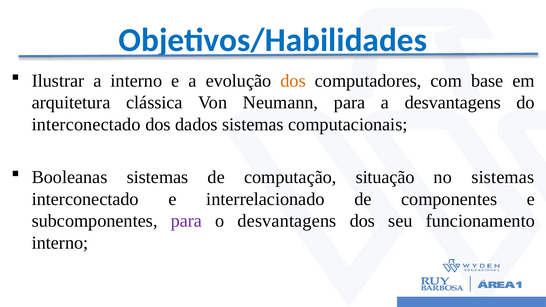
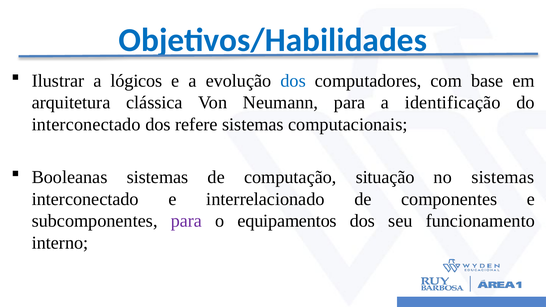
a interno: interno -> lógicos (136, 81)
dos colour: orange -> blue (293, 81)
a desvantagens: desvantagens -> identificação (453, 103)
dados: dados -> refere (196, 125)
o desvantagens: desvantagens -> equipamentos (287, 221)
